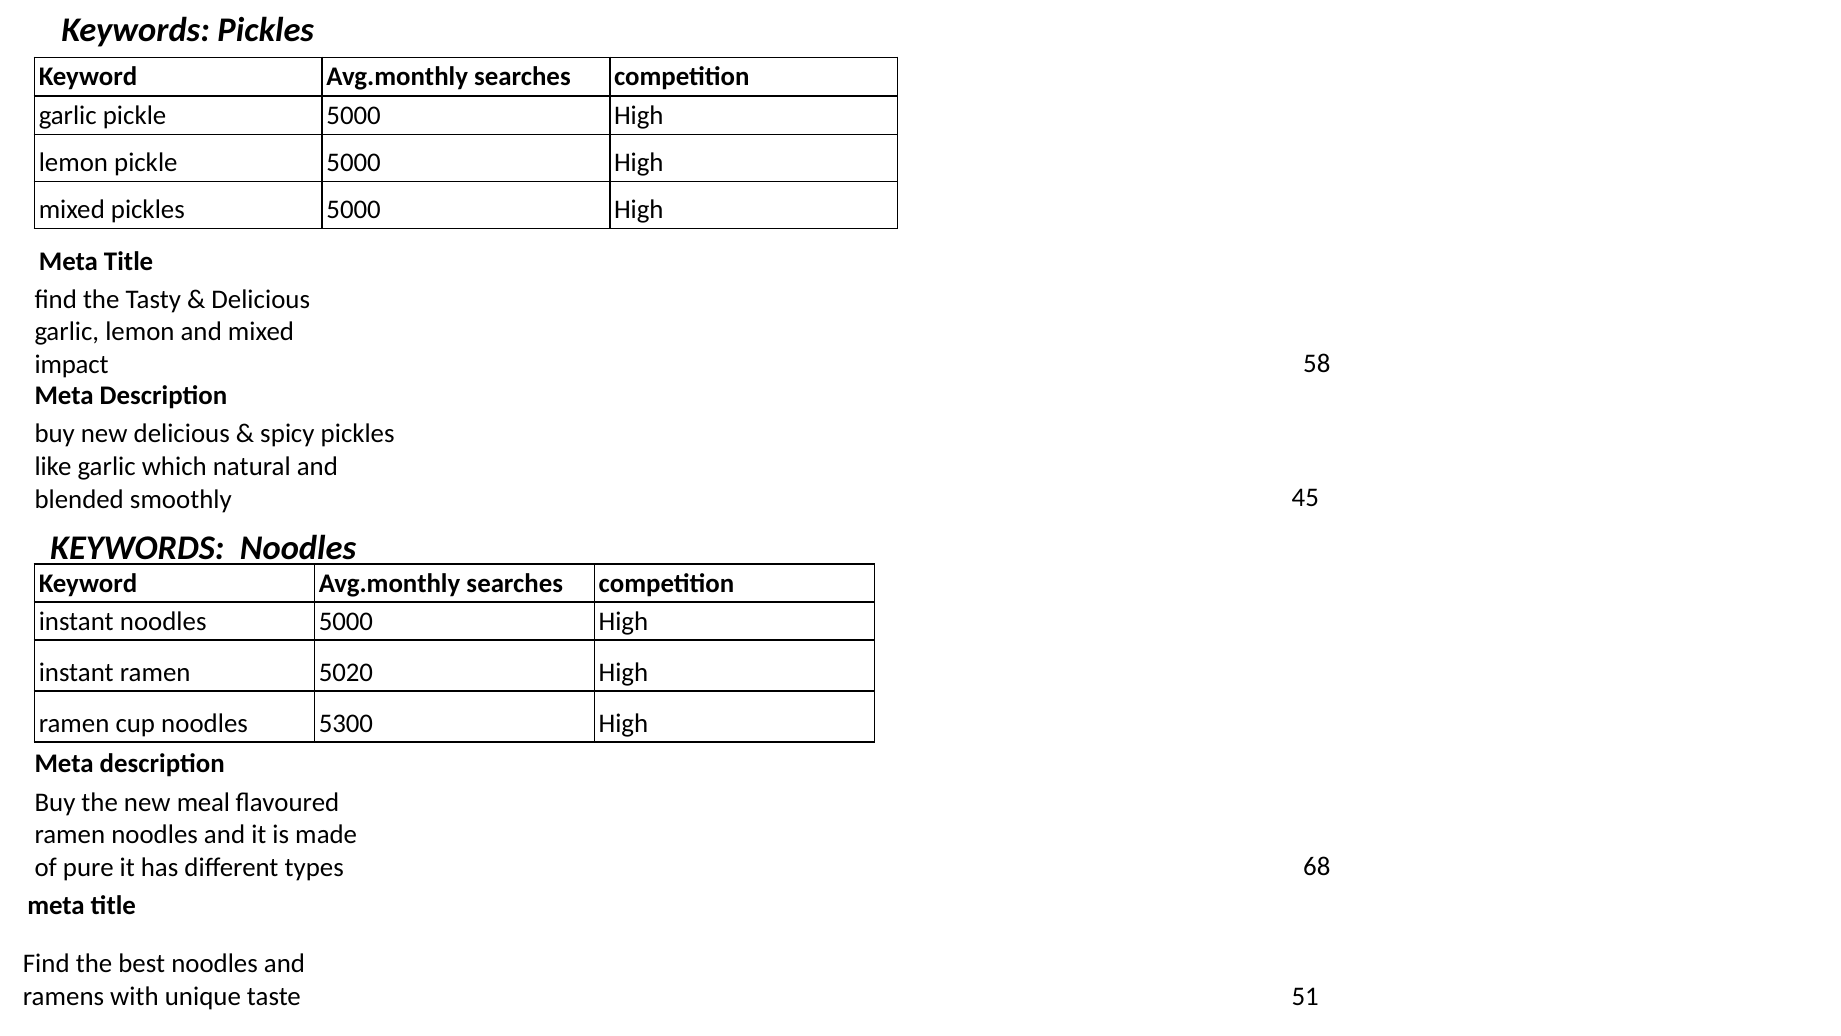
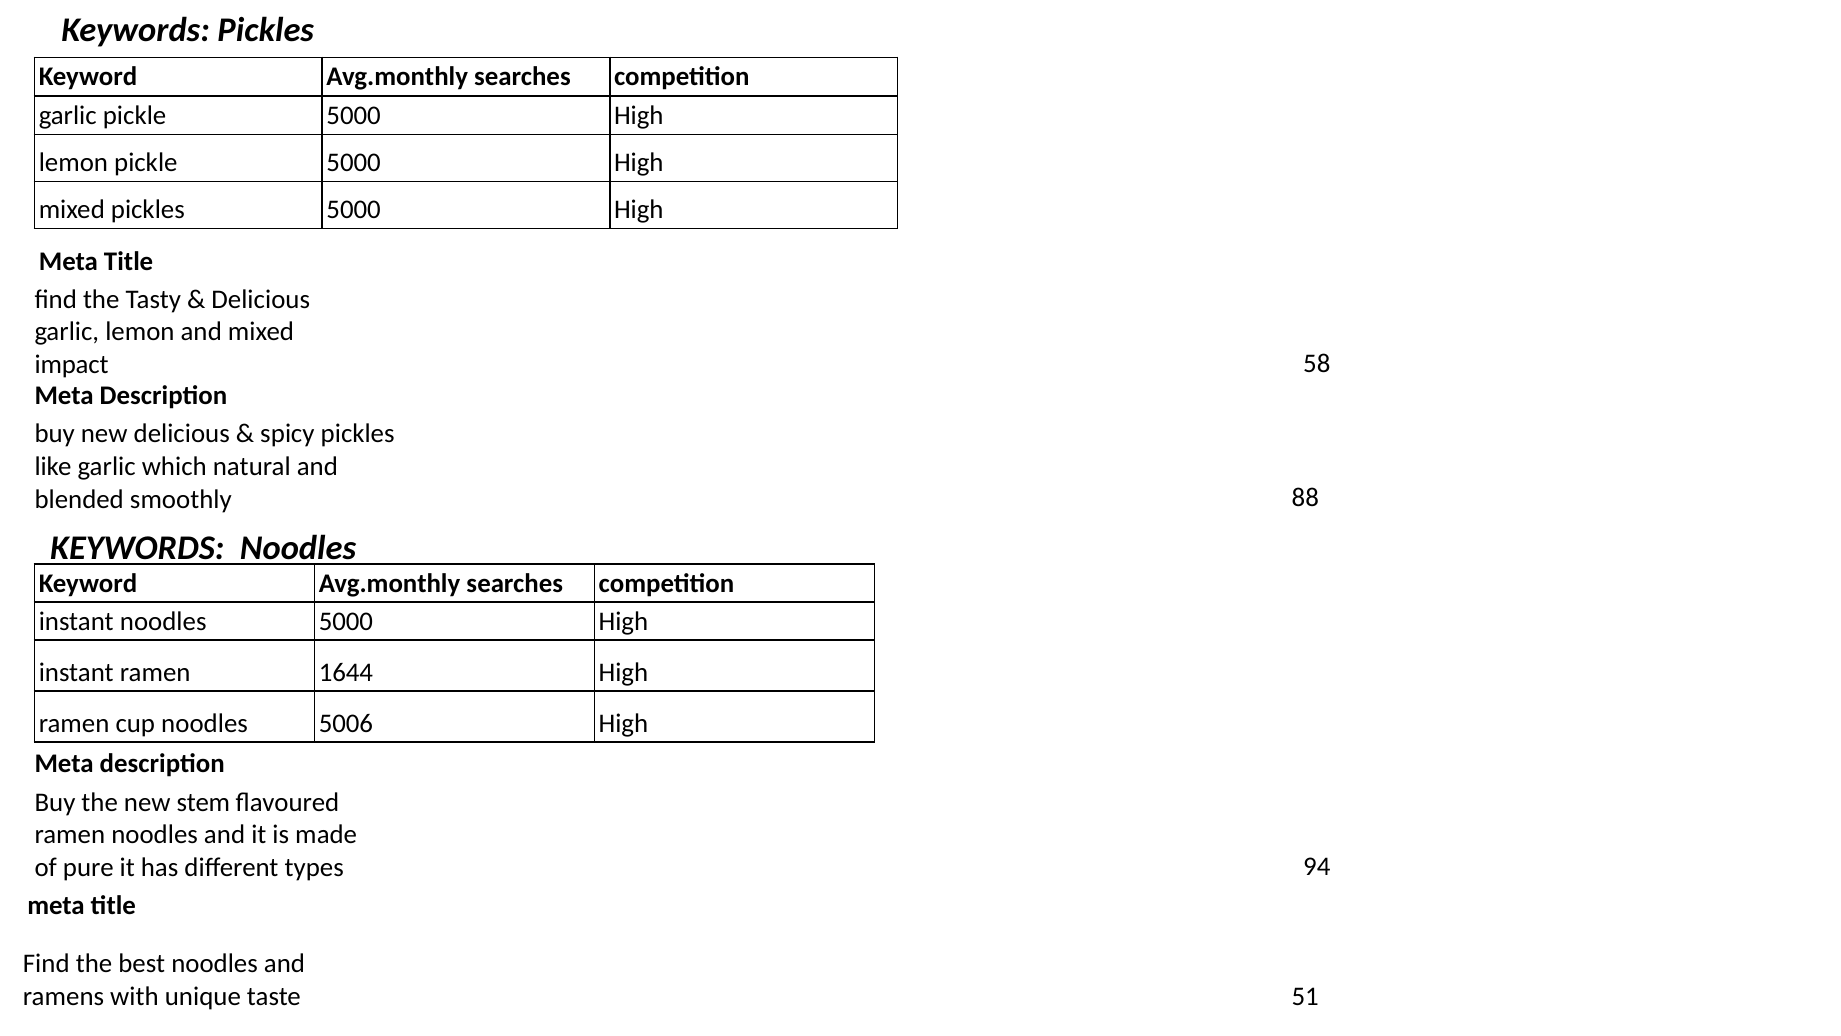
45: 45 -> 88 (1305, 498)
5020: 5020 -> 1644 (346, 672)
5300: 5300 -> 5006 (346, 723)
meal: meal -> stem (203, 802)
68: 68 -> 94 (1317, 866)
